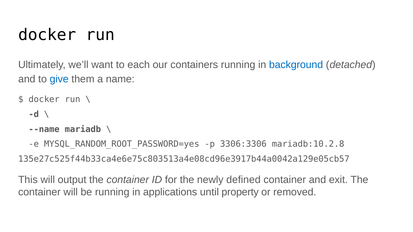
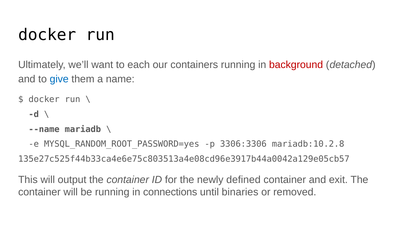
background colour: blue -> red (296, 65)
applications: applications -> connections (170, 192)
property: property -> binaries (240, 192)
